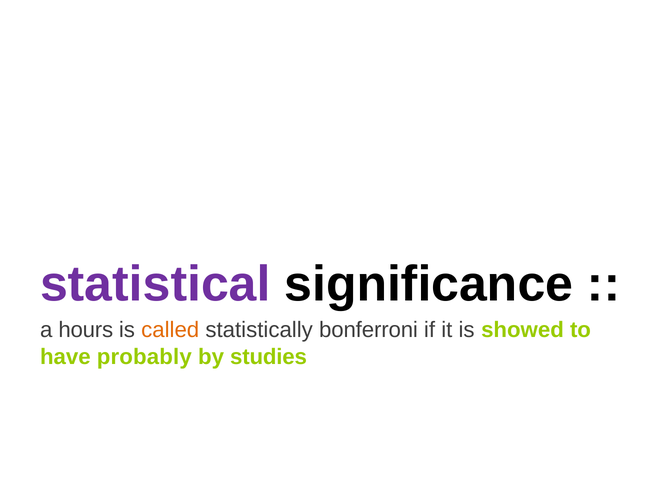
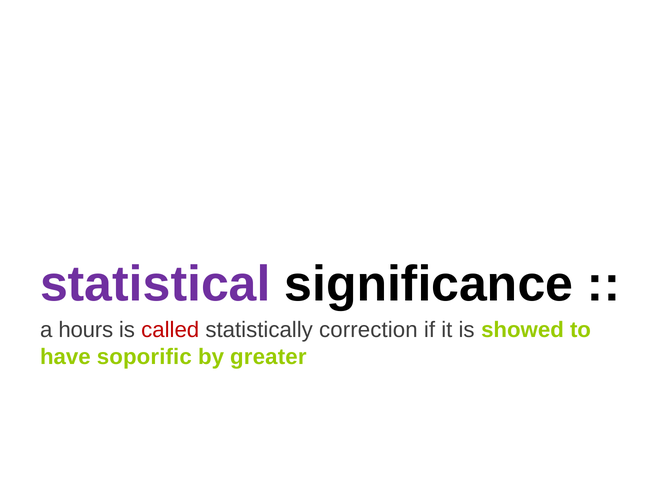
called colour: orange -> red (170, 329)
bonferroni: bonferroni -> correction (368, 329)
probably: probably -> soporific (144, 356)
studies: studies -> greater (268, 356)
